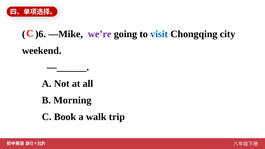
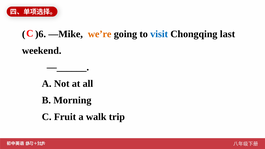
we’re colour: purple -> orange (100, 34)
city: city -> last (227, 34)
Book: Book -> Fruit (65, 117)
